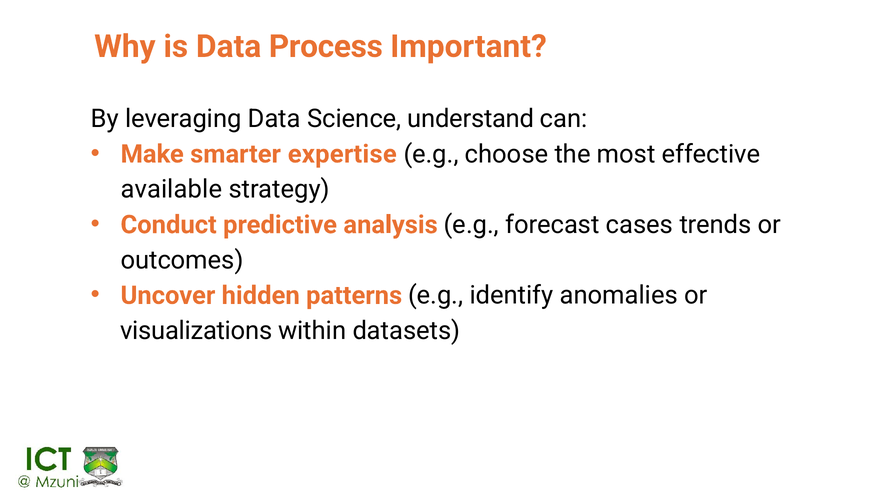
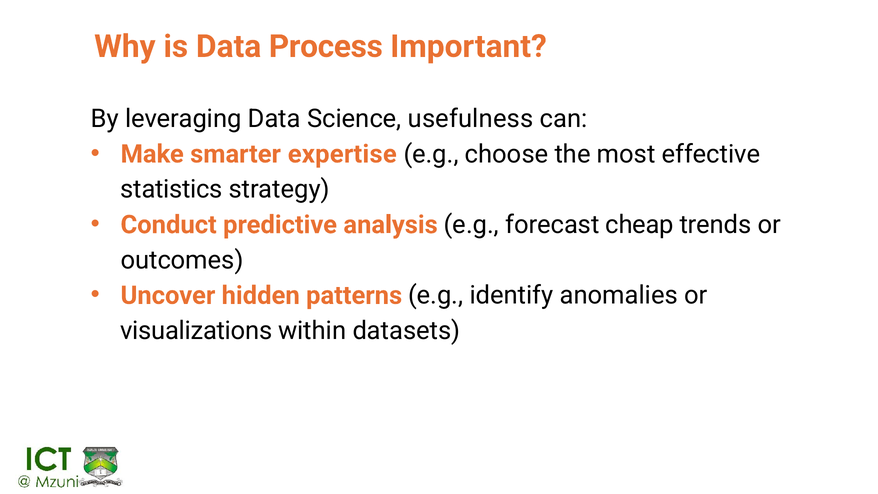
understand: understand -> usefulness (471, 119)
available: available -> statistics (172, 189)
cases: cases -> cheap (640, 225)
